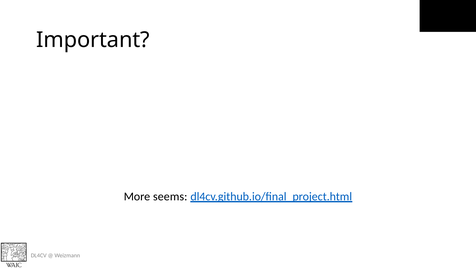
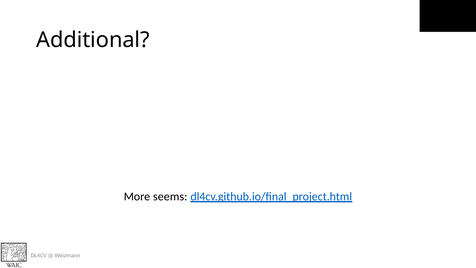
Important: Important -> Additional (93, 40)
